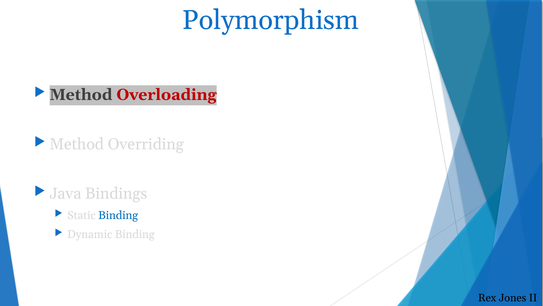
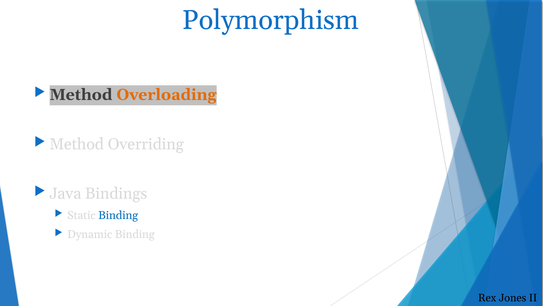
Overloading colour: red -> orange (166, 95)
